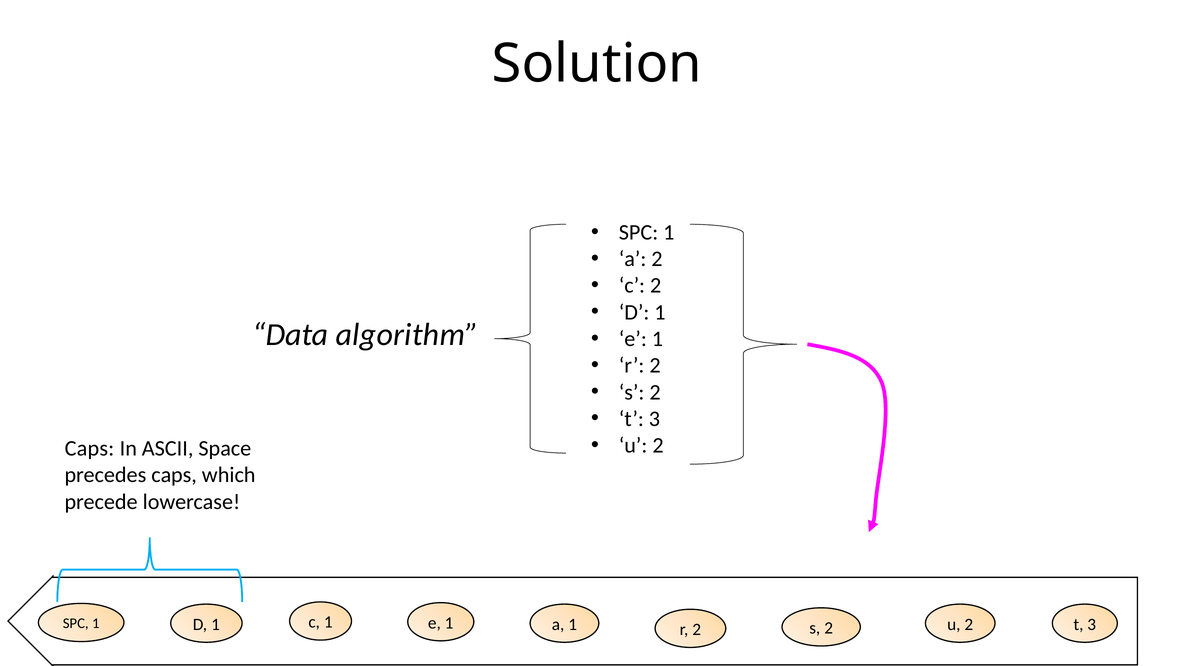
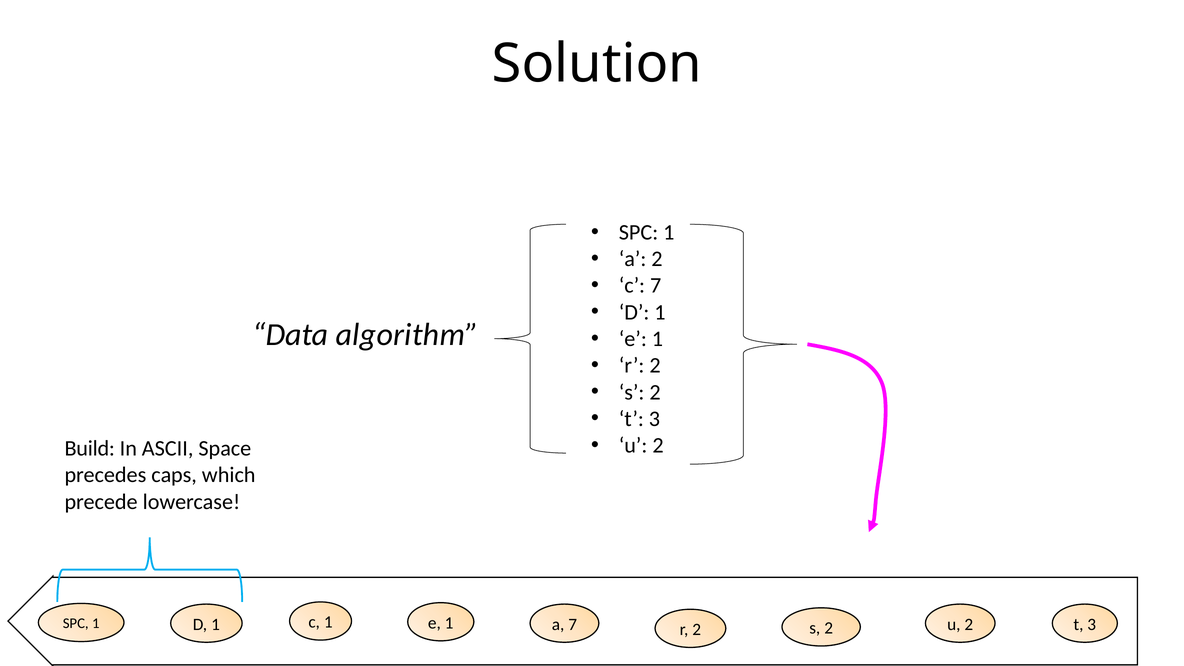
c 2: 2 -> 7 (656, 286)
Caps: Caps -> Build (90, 448)
a 1: 1 -> 7 (573, 624)
